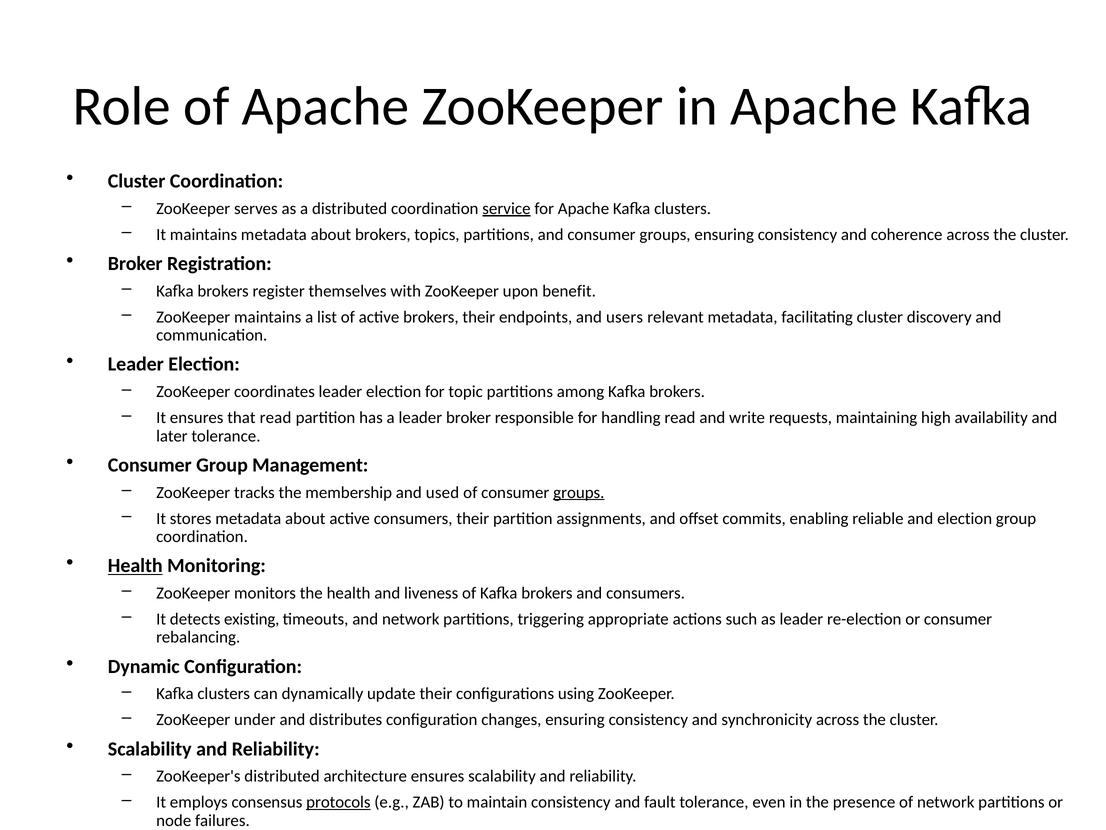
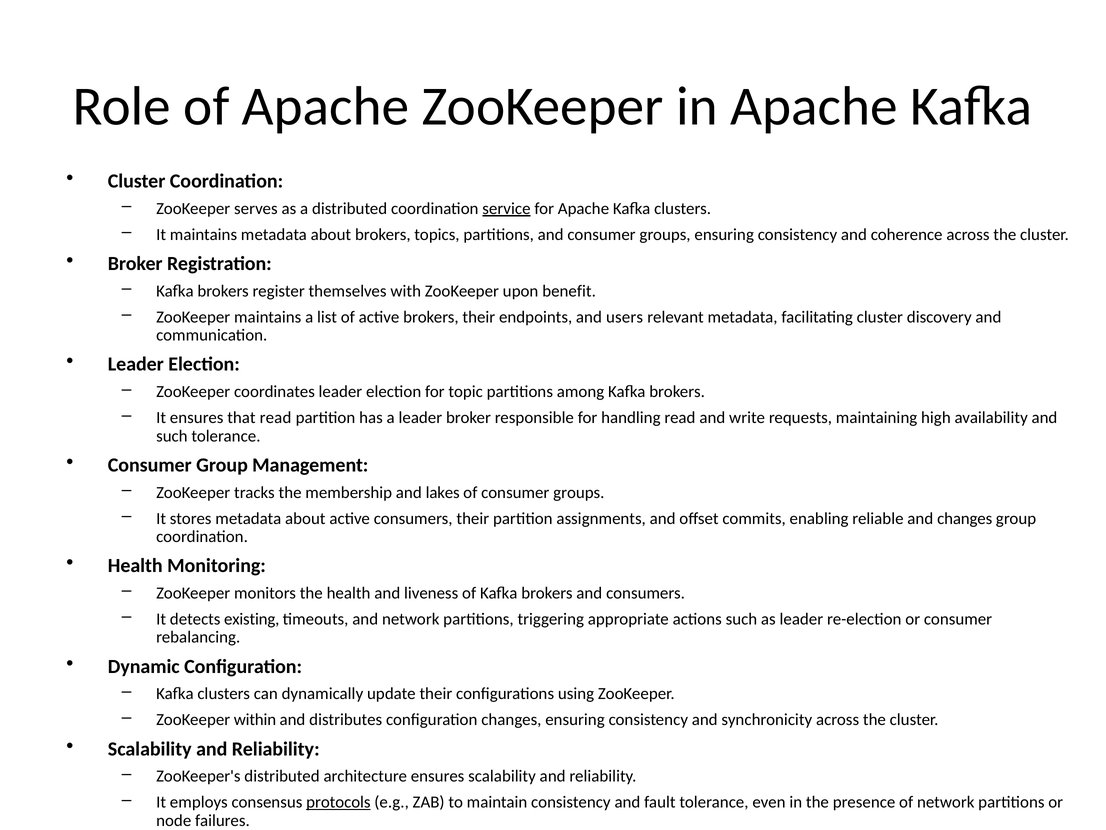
later: later -> such (172, 436)
used: used -> lakes (443, 492)
groups underline: present -> none (579, 492)
and election: election -> changes (965, 518)
Health underline: present -> none (135, 566)
under: under -> within (255, 719)
